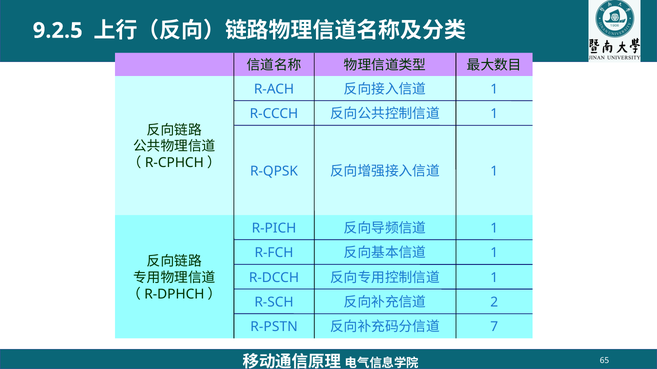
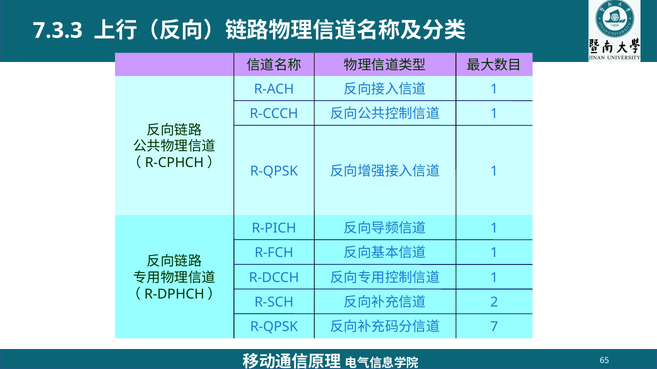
9.2.5: 9.2.5 -> 7.3.3 (58, 31)
R-PSTN: R-PSTN -> R-QPSK (274, 327)
